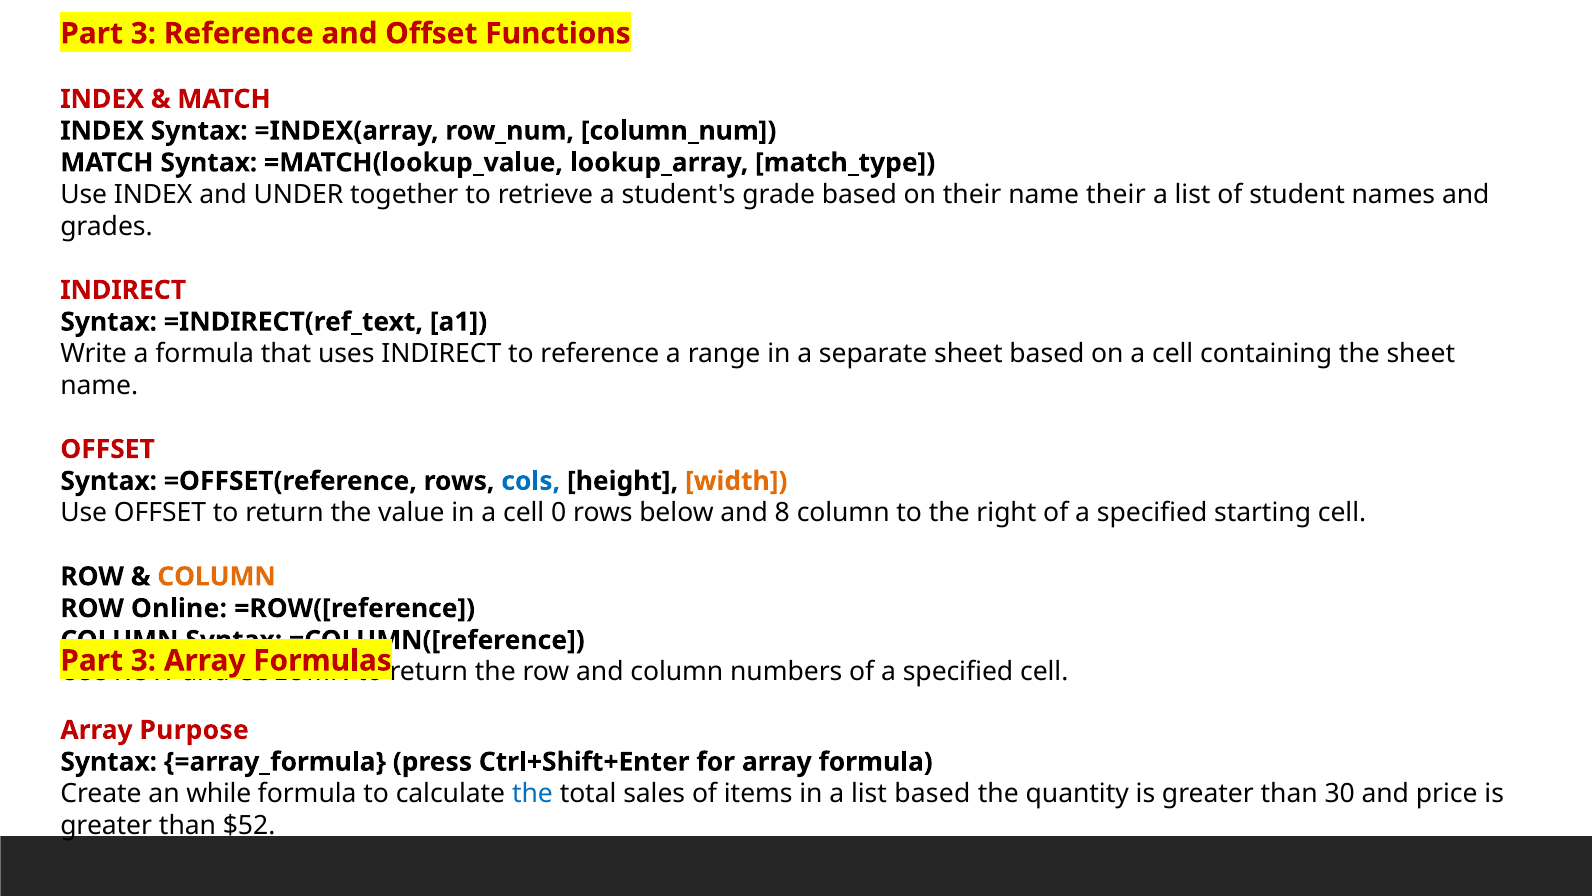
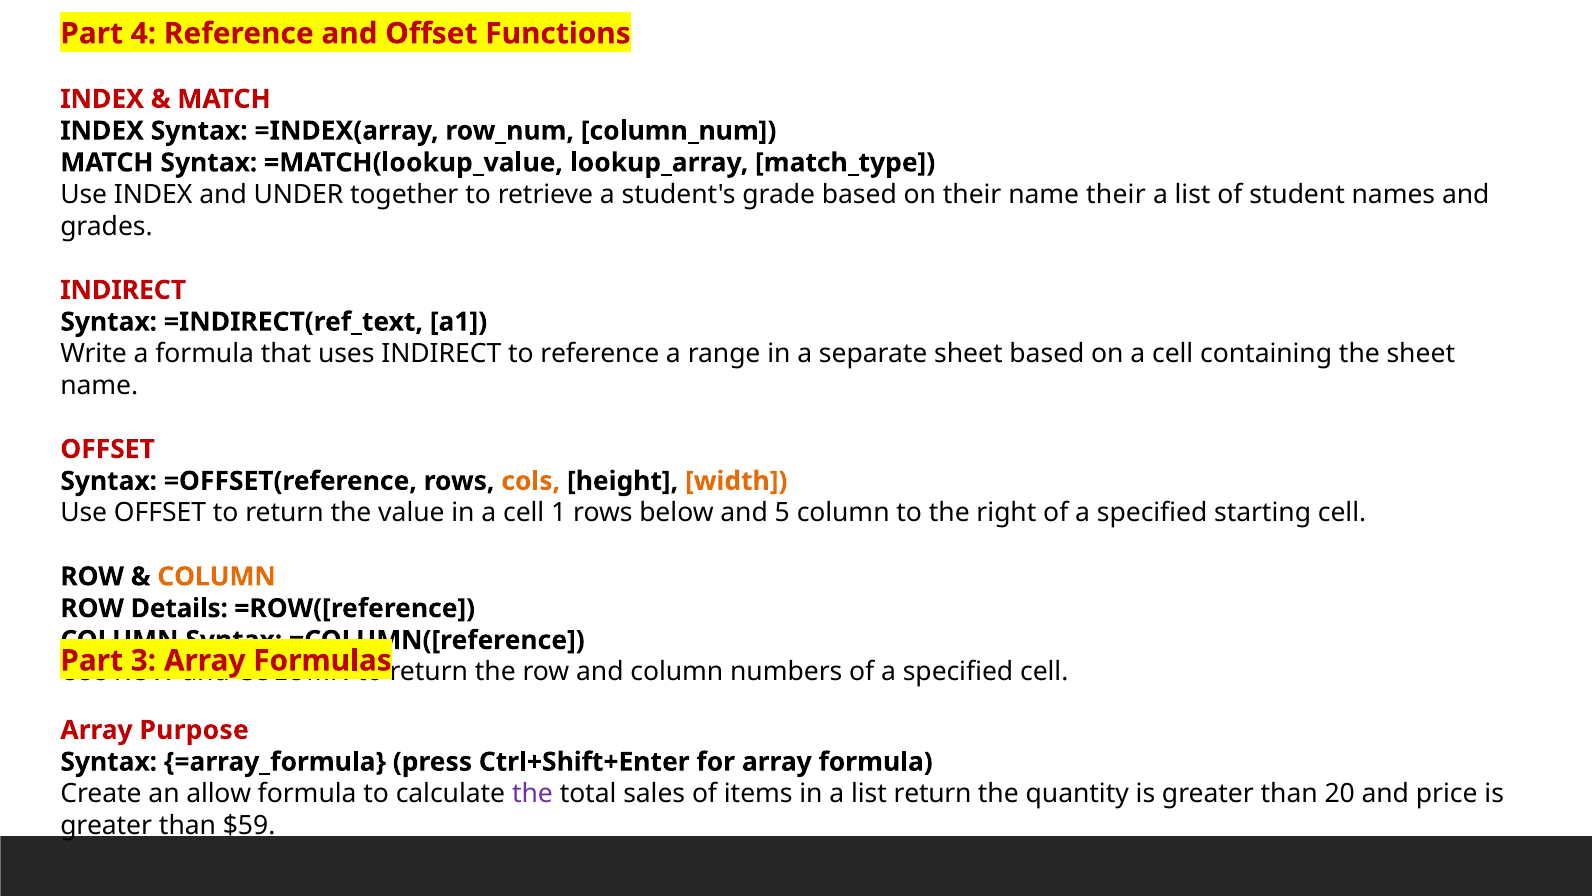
3: 3 -> 4 (143, 34)
cols colour: blue -> orange (531, 481)
0: 0 -> 1 (559, 513)
8: 8 -> 5 (782, 513)
Online: Online -> Details (179, 608)
while: while -> allow (219, 793)
the colour: blue -> purple (532, 793)
list based: based -> return (933, 793)
30: 30 -> 20 (1340, 793)
$52: $52 -> $59 (249, 825)
